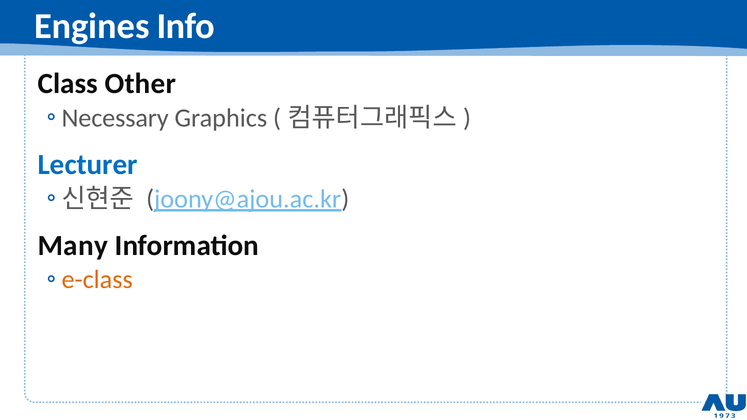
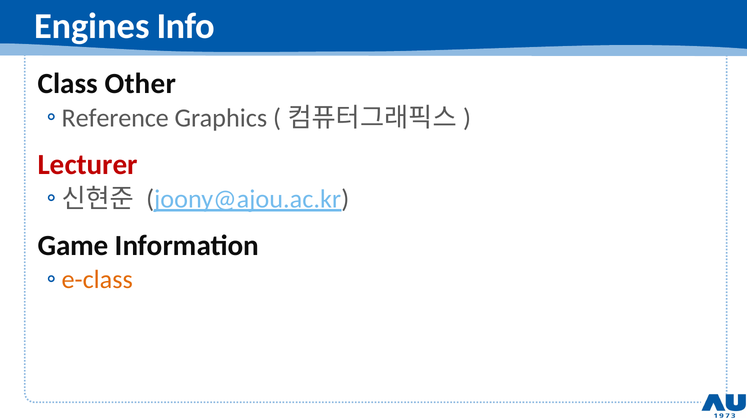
Necessary: Necessary -> Reference (115, 118)
Lecturer colour: blue -> red (88, 164)
Many: Many -> Game (73, 246)
